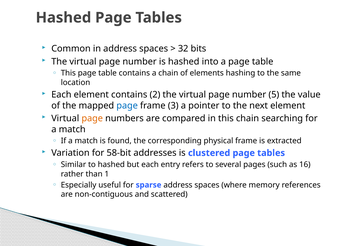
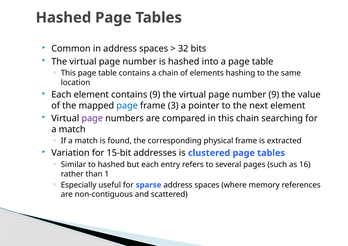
contains 2: 2 -> 9 (155, 95)
number 5: 5 -> 9 (274, 95)
page colour: orange -> purple (92, 118)
58-bit: 58-bit -> 15-bit (119, 153)
